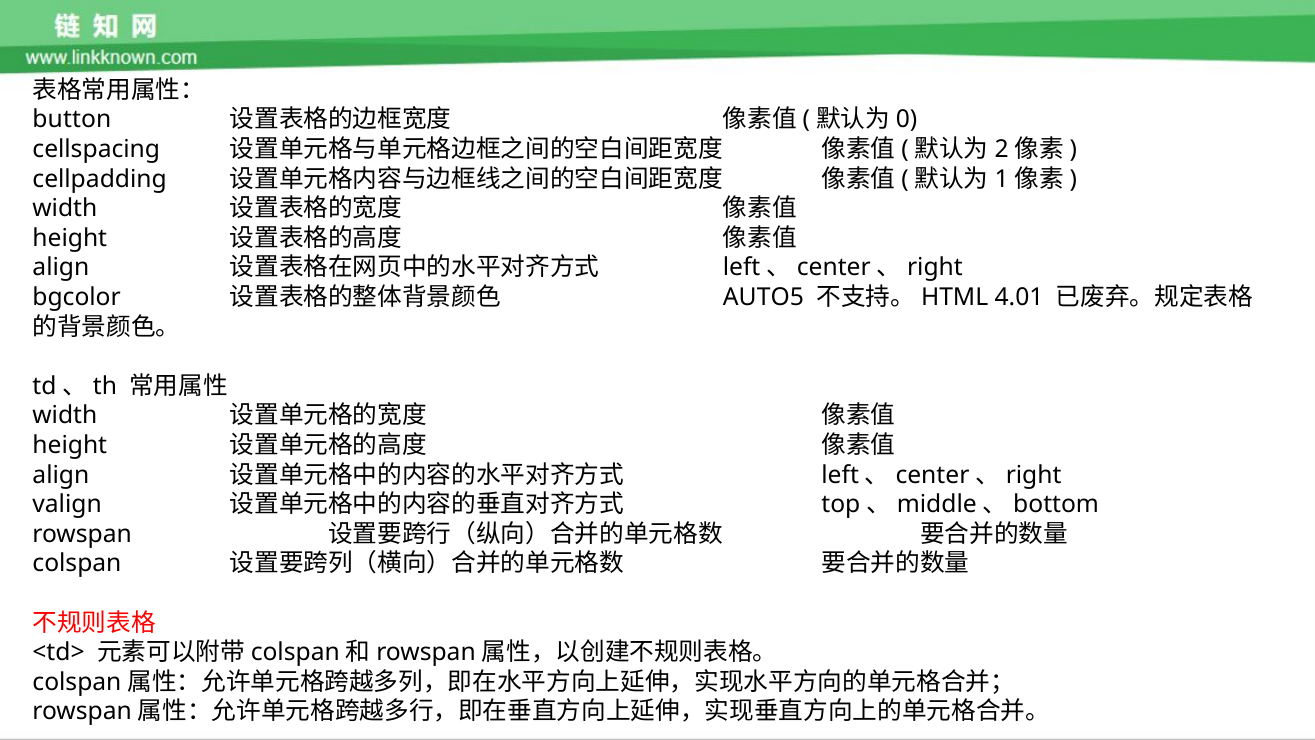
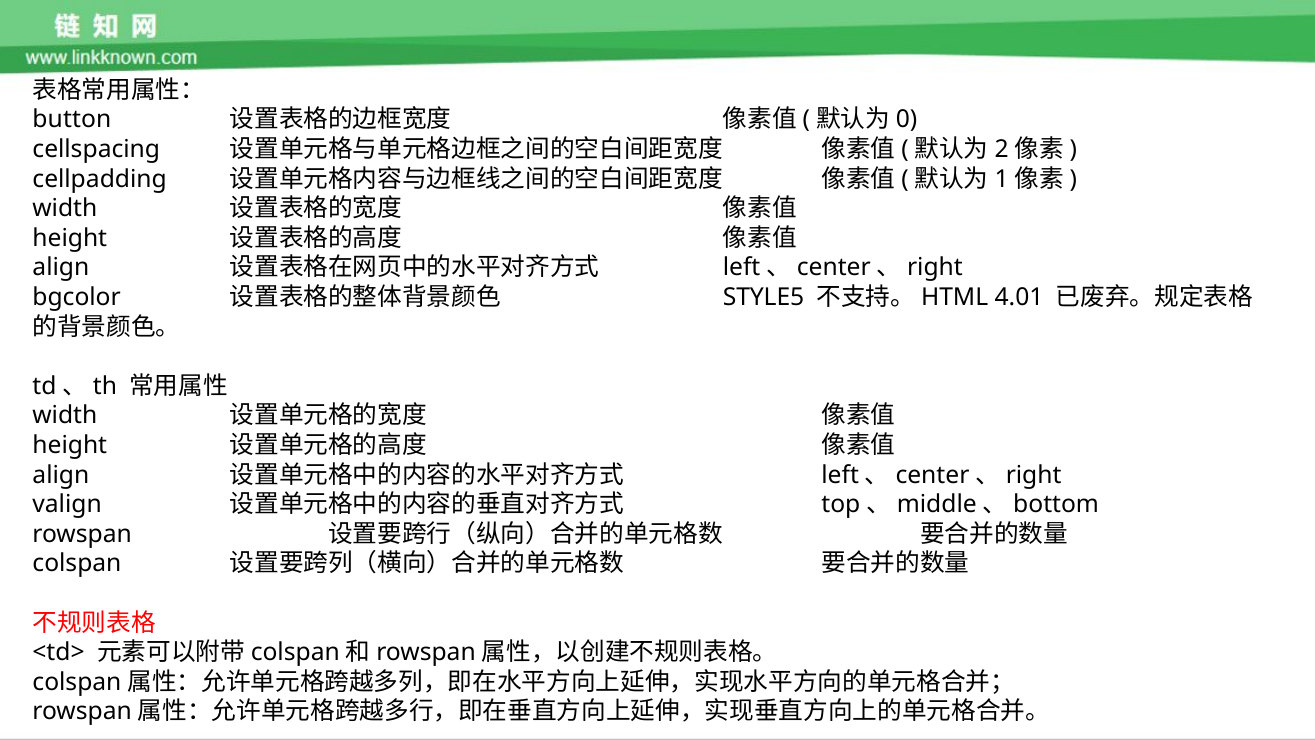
AUTO5: AUTO5 -> STYLE5 (764, 297)
